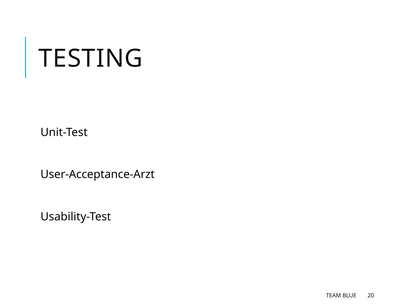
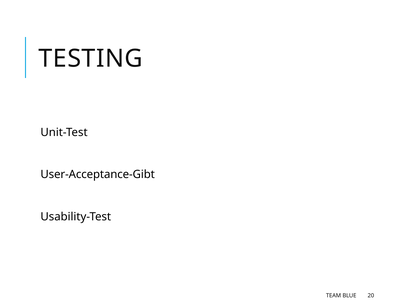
User-Acceptance-Arzt: User-Acceptance-Arzt -> User-Acceptance-Gibt (98, 174)
